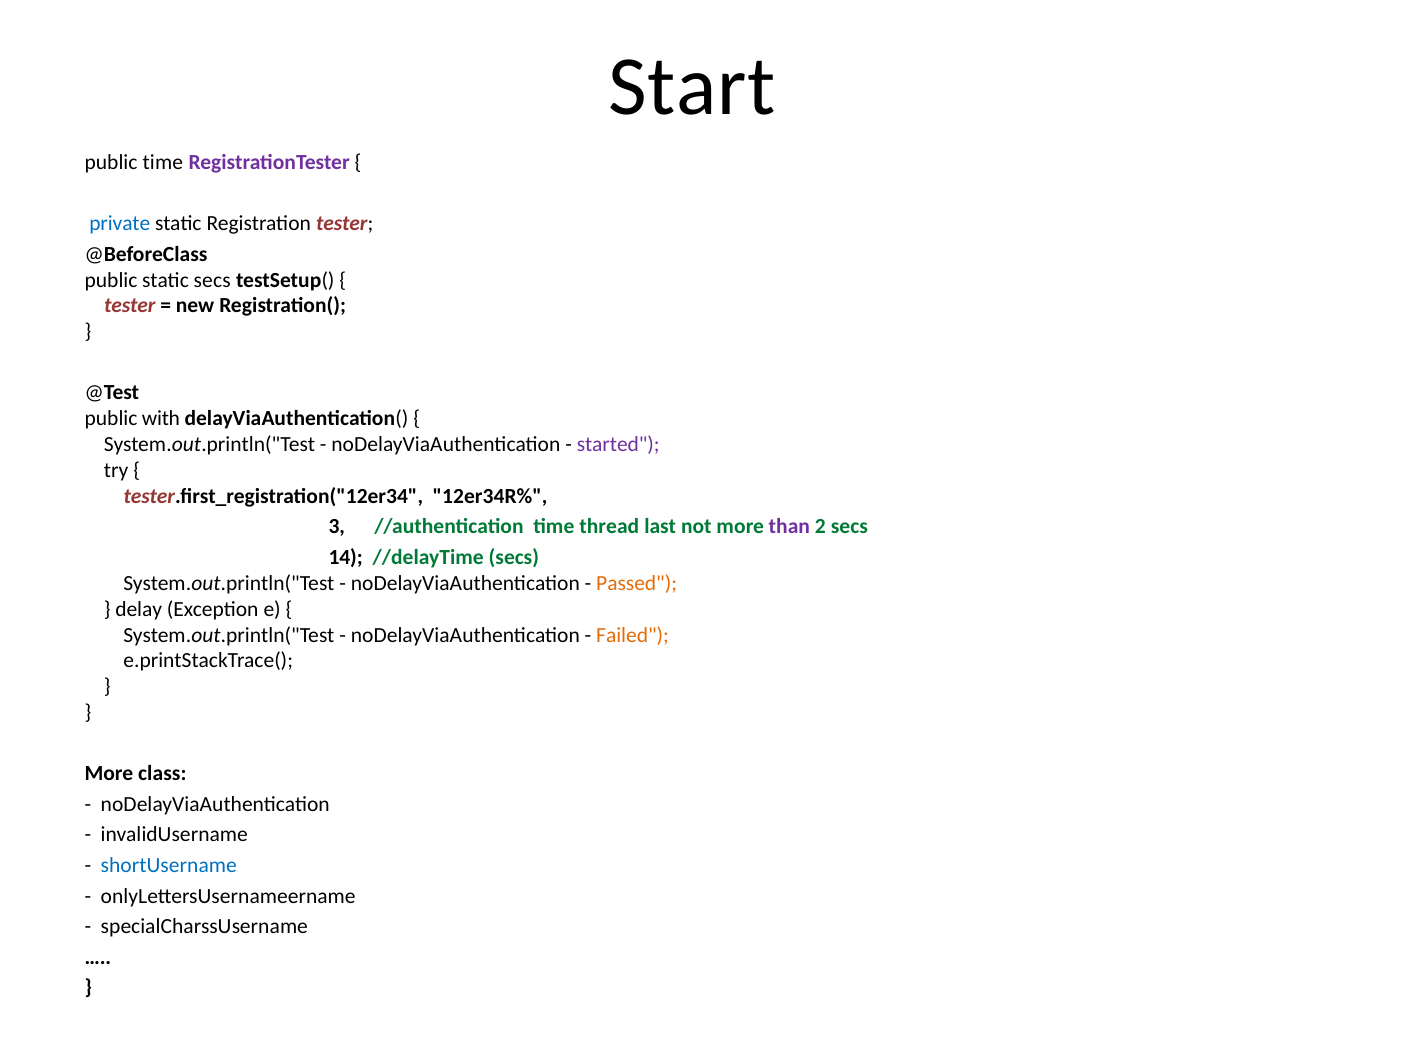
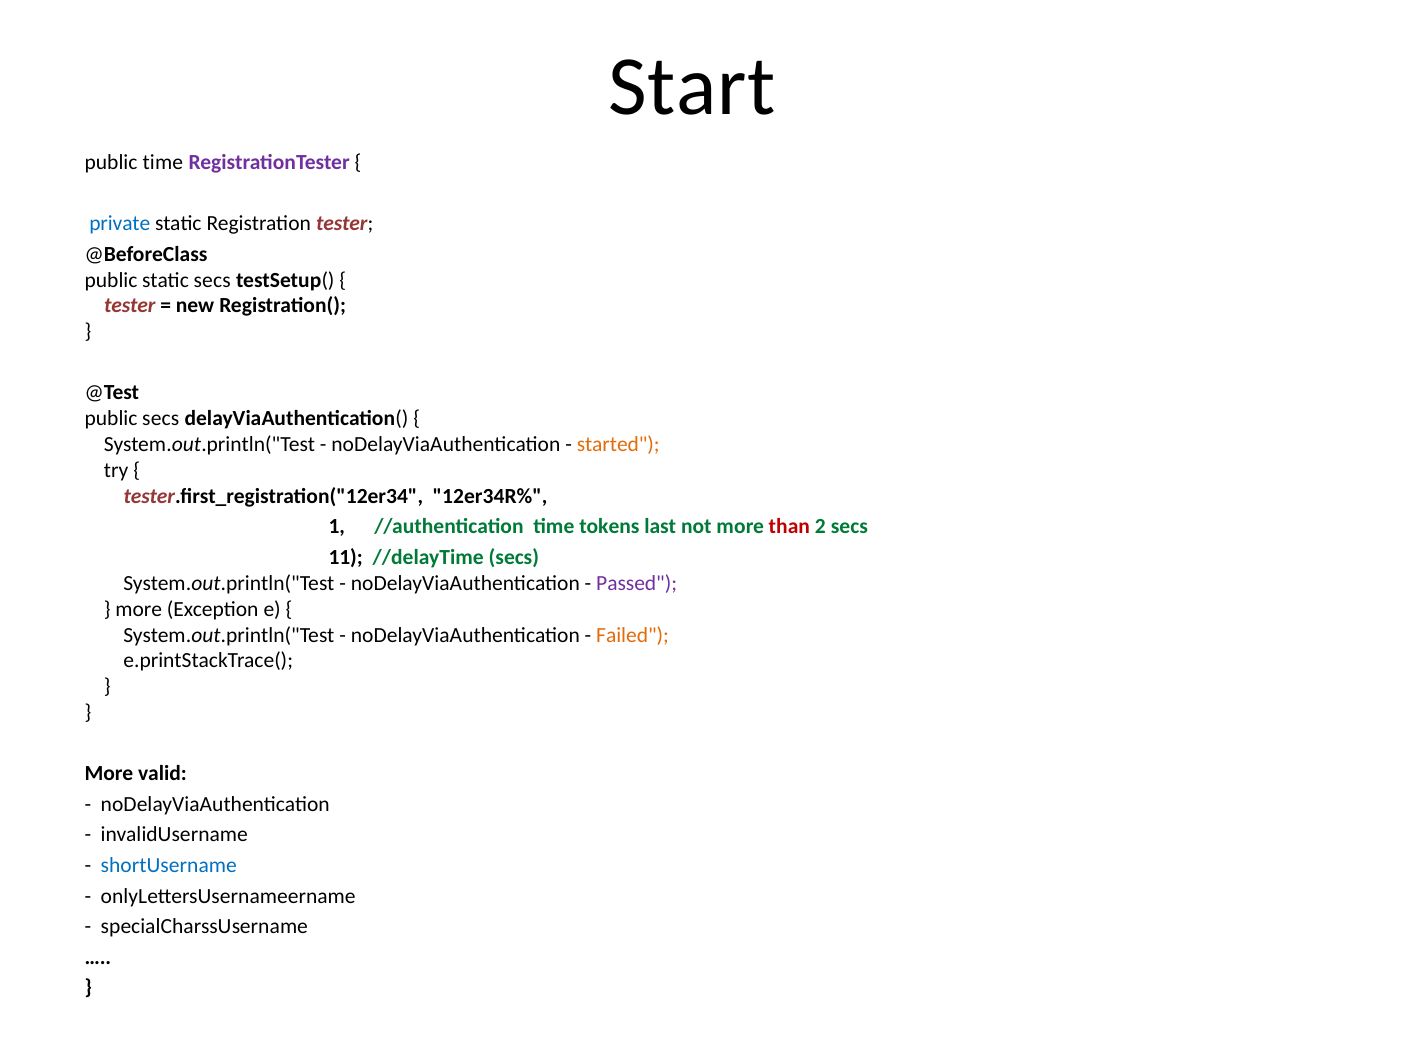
public with: with -> secs (161, 419)
started colour: purple -> orange (618, 444)
3: 3 -> 1 (337, 527)
thread: thread -> tokens (609, 527)
than colour: purple -> red (789, 527)
14: 14 -> 11 (346, 557)
Passed colour: orange -> purple (637, 583)
delay: delay -> more (139, 609)
class: class -> valid (162, 774)
